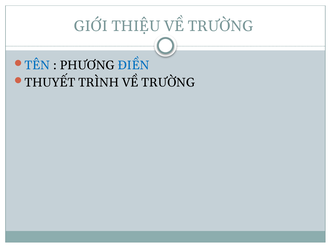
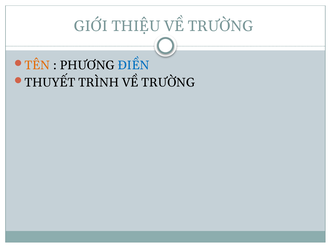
TÊN colour: blue -> orange (37, 65)
